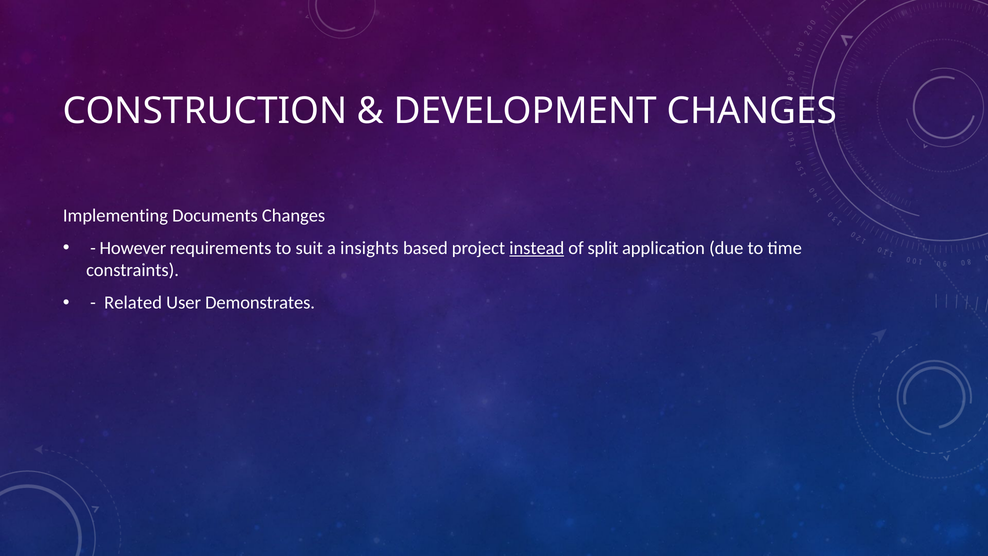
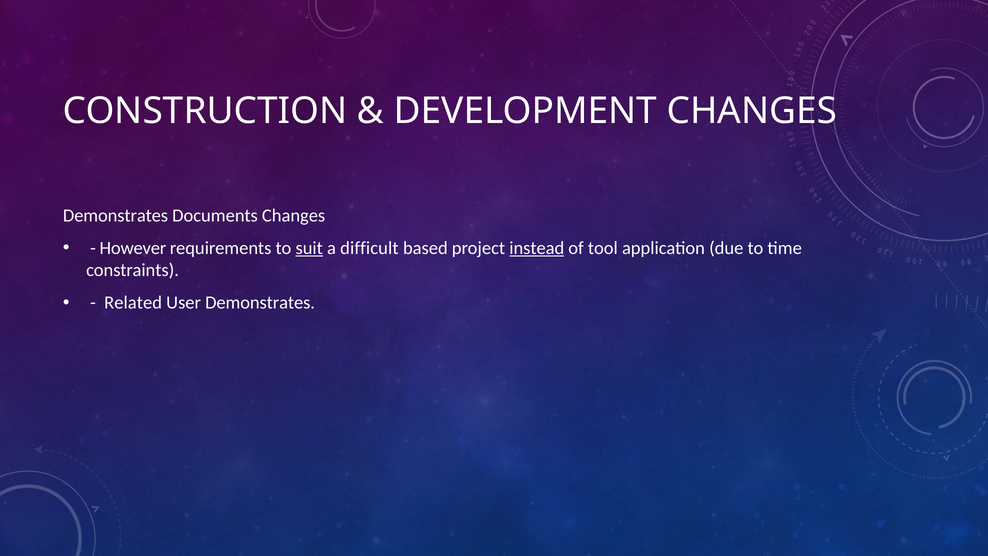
Implementing: Implementing -> Demonstrates (116, 215)
suit underline: none -> present (309, 248)
insights: insights -> difficult (369, 248)
split: split -> tool (603, 248)
